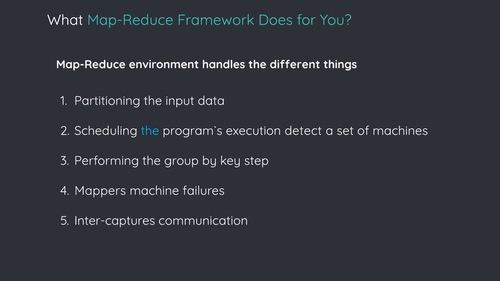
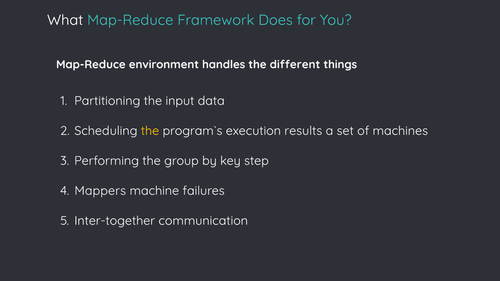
the colour: light blue -> yellow (150, 131)
detect: detect -> results (303, 131)
Inter-captures: Inter-captures -> Inter-together (115, 221)
